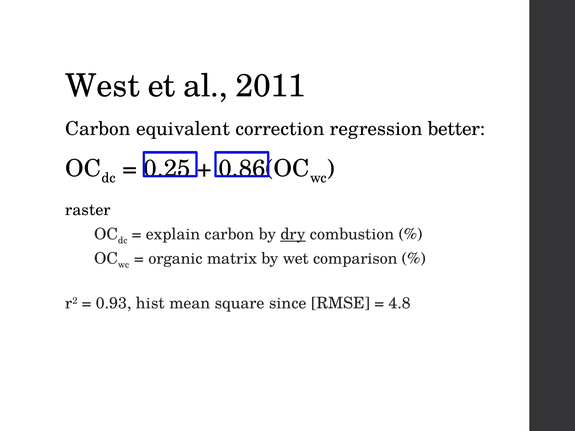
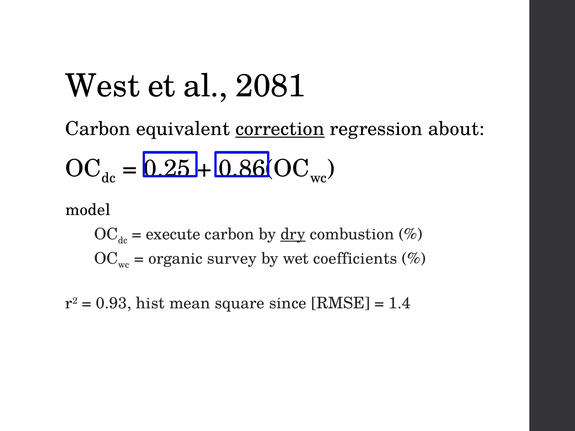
2011: 2011 -> 2081 (271, 86)
correction underline: none -> present (280, 129)
better: better -> about (456, 129)
raster: raster -> model (88, 210)
explain: explain -> execute (173, 234)
matrix: matrix -> survey (232, 259)
comparison: comparison -> coefficients (355, 259)
4.8: 4.8 -> 1.4 (400, 303)
